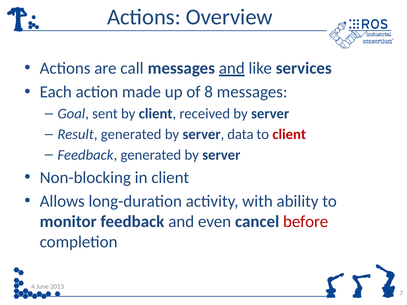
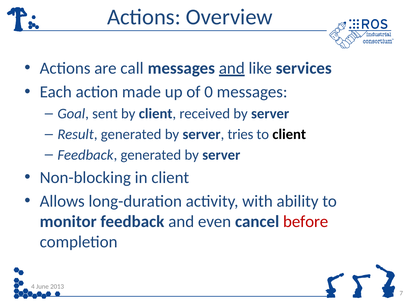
8: 8 -> 0 (209, 92)
data: data -> tries (240, 134)
client colour: red -> black (289, 134)
